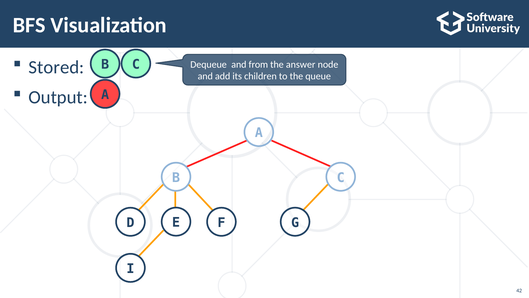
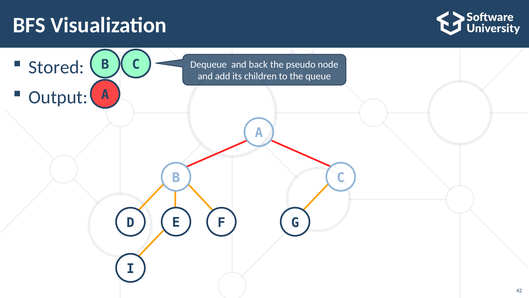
from: from -> back (258, 64)
answer: answer -> pseudo (301, 64)
